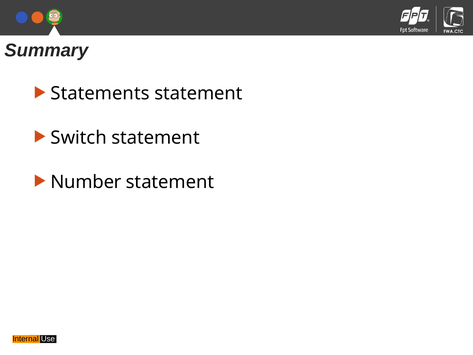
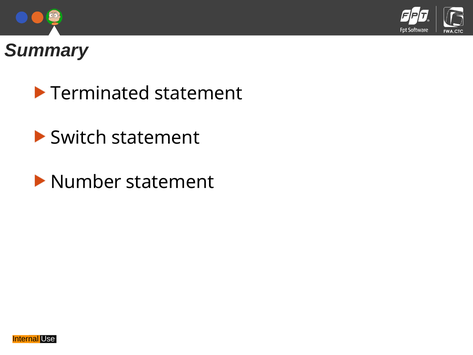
Statements: Statements -> Terminated (100, 93)
